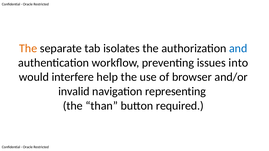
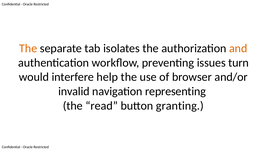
and colour: blue -> orange (238, 48)
into: into -> turn (239, 63)
than: than -> read (102, 106)
required: required -> granting (180, 106)
